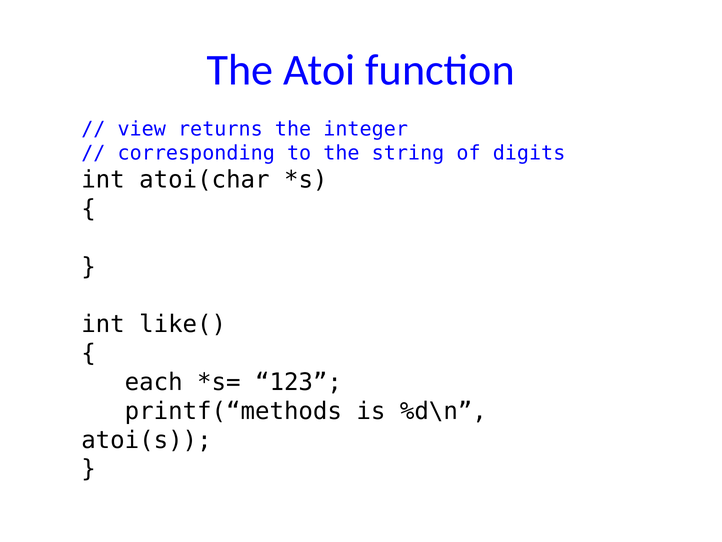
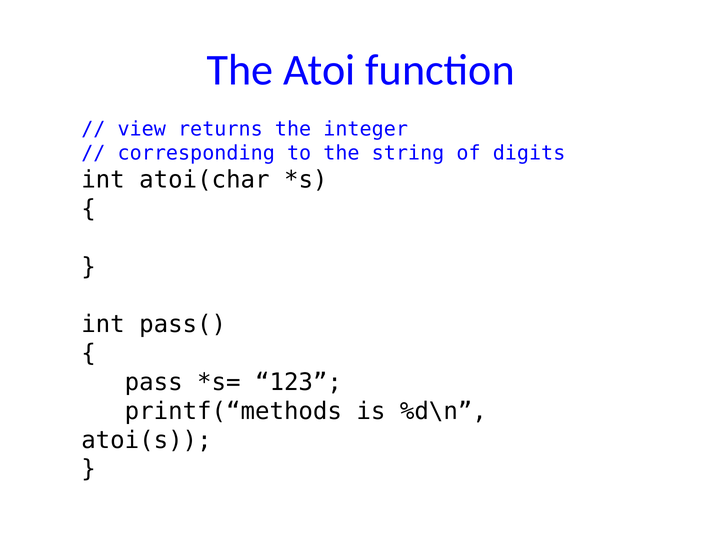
like(: like( -> pass( (183, 324)
each: each -> pass (154, 382)
